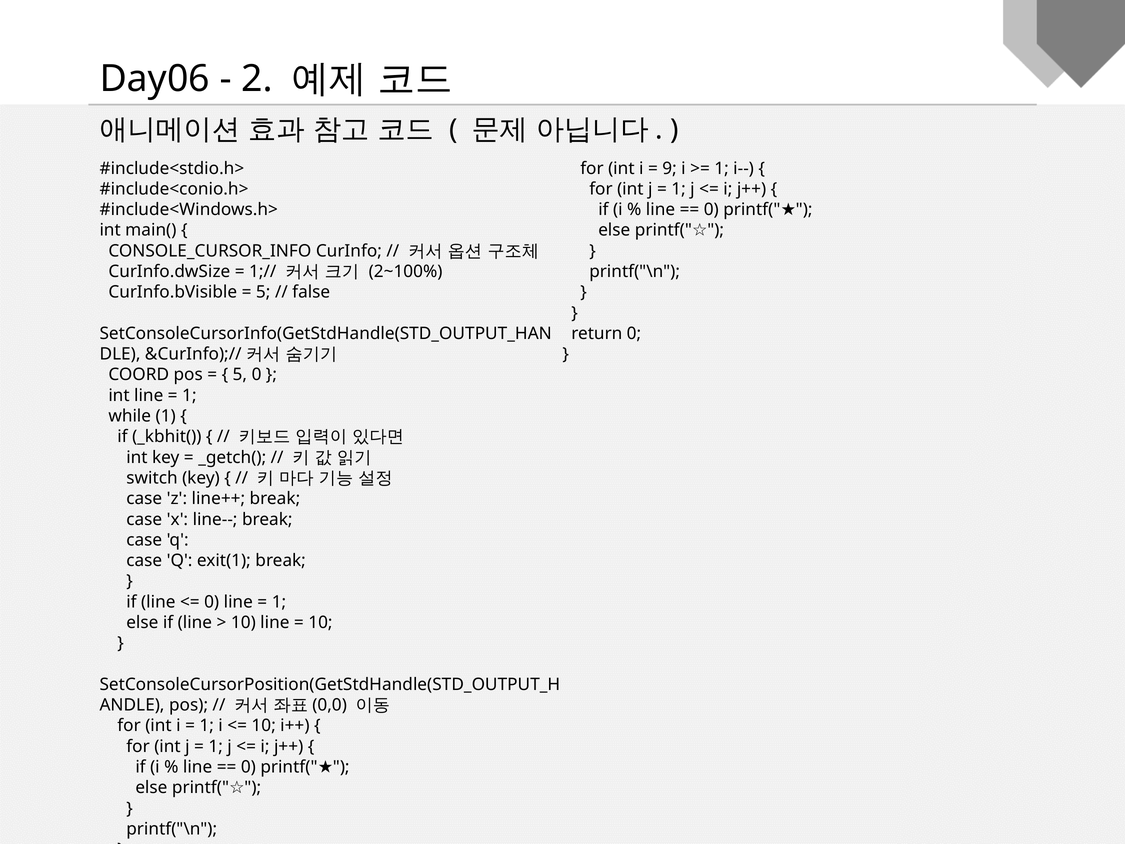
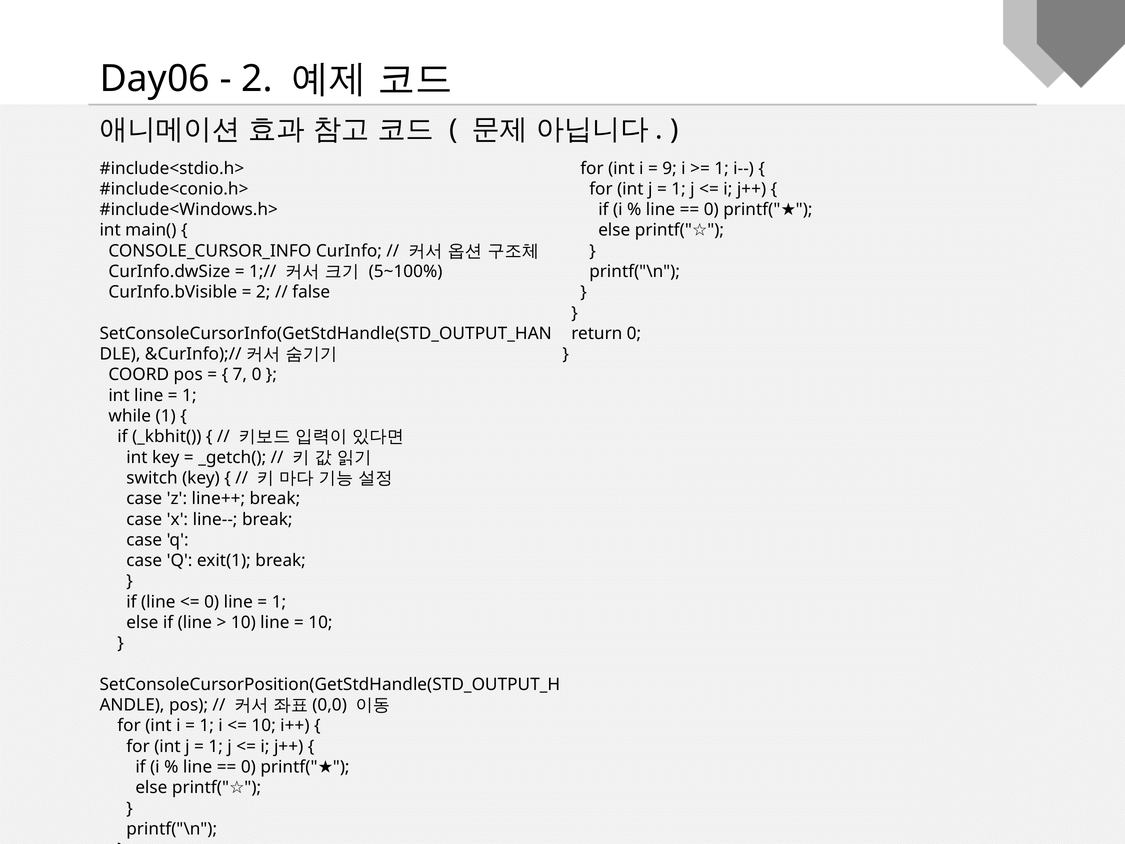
2~100%: 2~100% -> 5~100% (406, 272)
5: 5 -> 2 (263, 292)
5: 5 -> 7 (240, 375)
